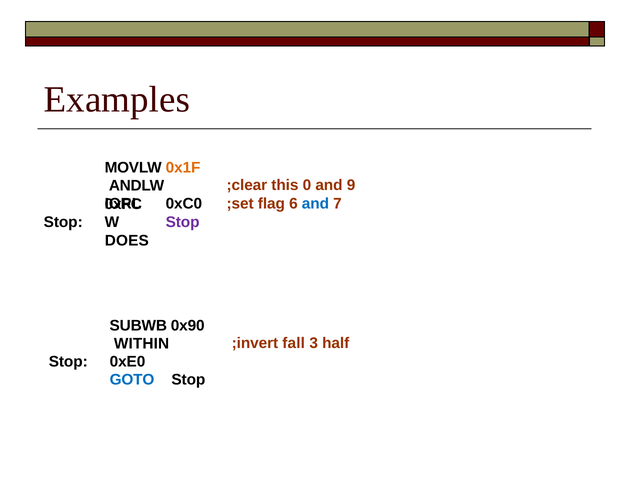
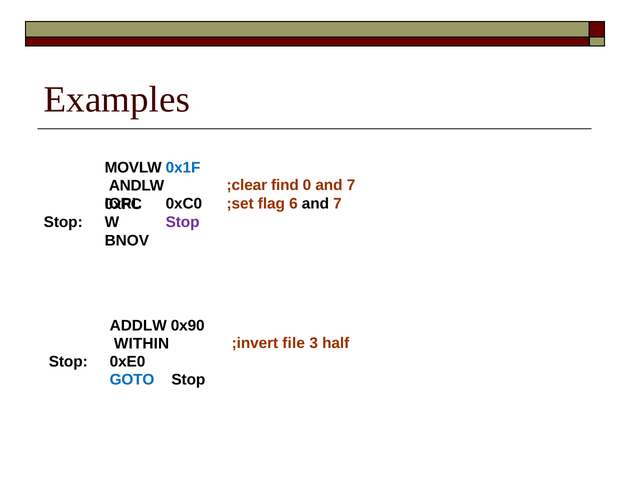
0x1F colour: orange -> blue (183, 168)
this: this -> find (285, 185)
0 and 9: 9 -> 7 (351, 185)
and colour: blue -> black (315, 204)
DOES: DOES -> BNOV (127, 241)
SUBWB: SUBWB -> ADDLW (138, 326)
fall: fall -> file (294, 343)
